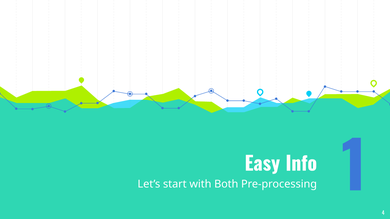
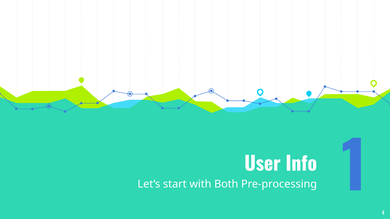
Easy: Easy -> User (262, 165)
